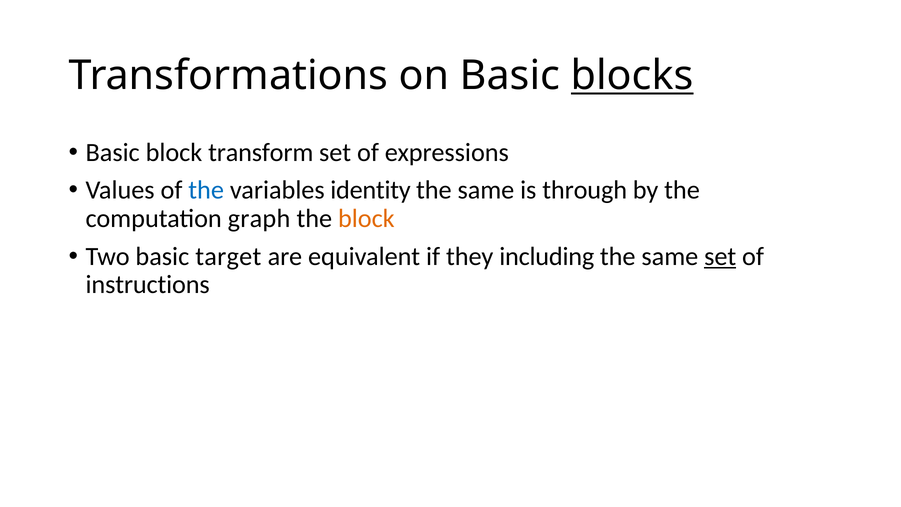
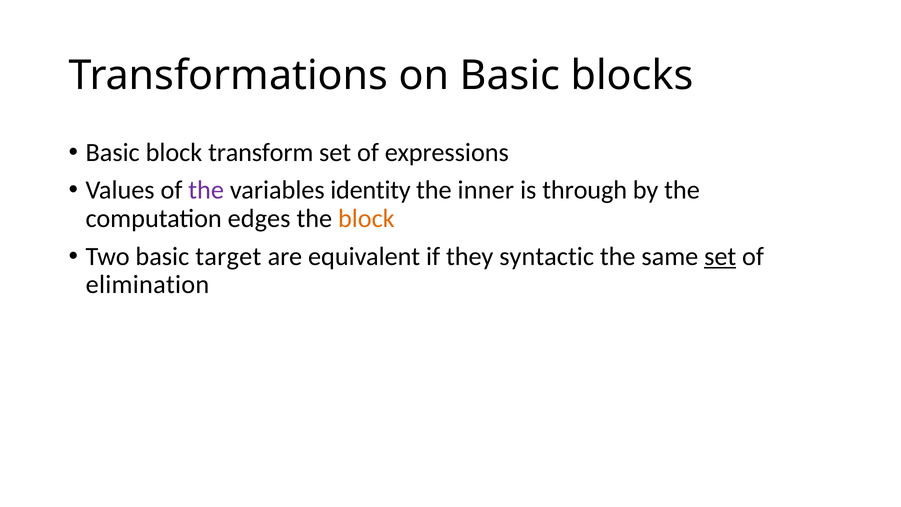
blocks underline: present -> none (632, 76)
the colour: blue -> purple (206, 190)
same: same -> inner (486, 190)
graph: graph -> edges (259, 218)
including: including -> syntactic (547, 256)
instructions: instructions -> elimination (147, 285)
